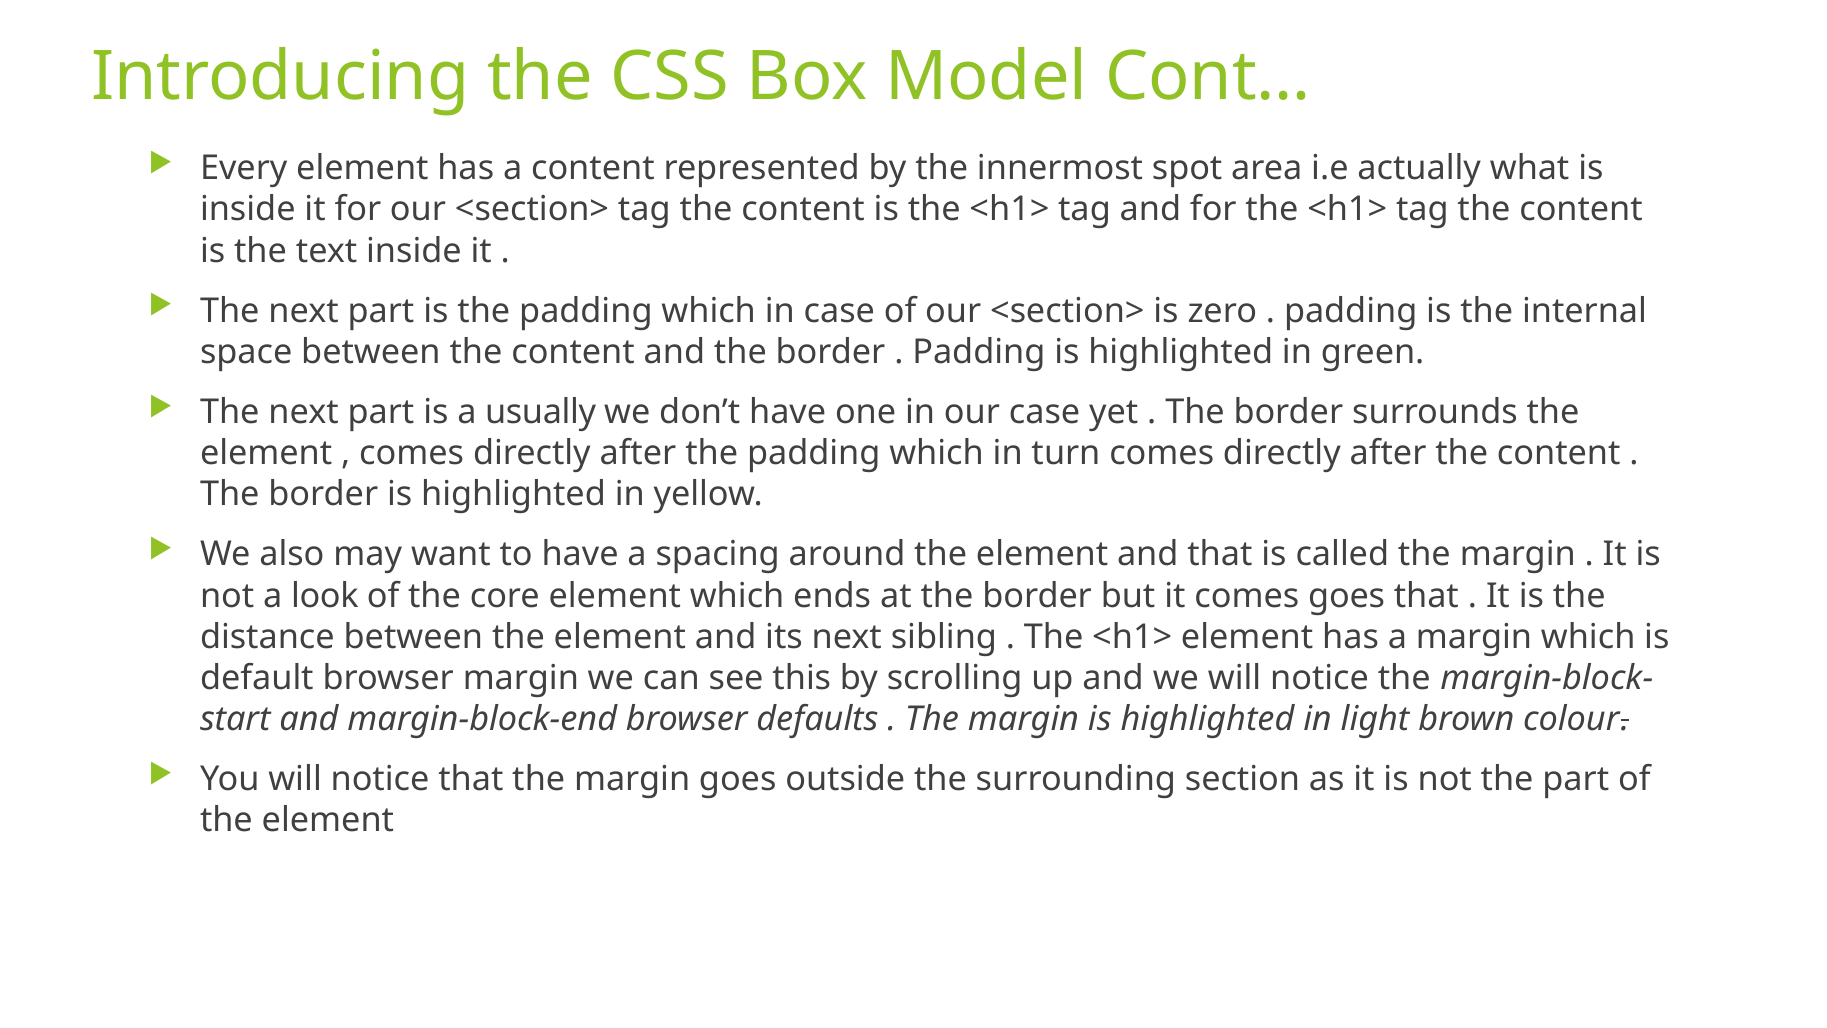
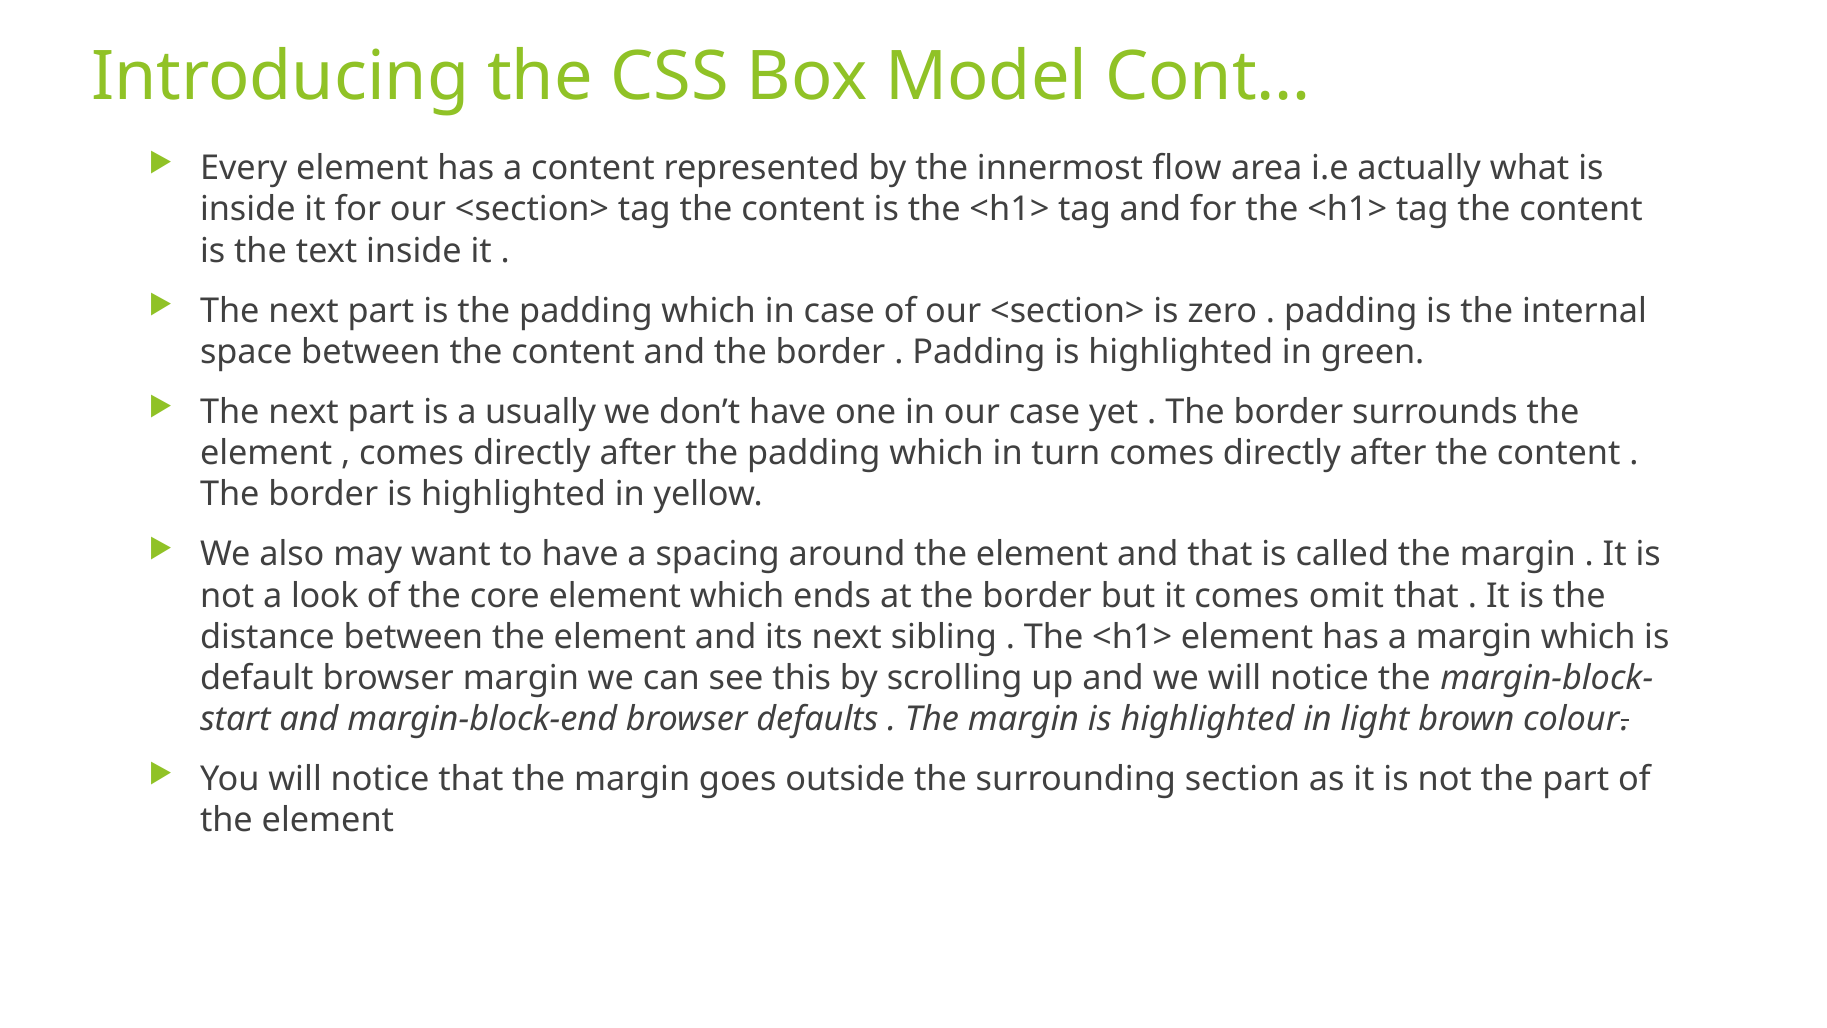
spot: spot -> flow (1187, 168)
comes goes: goes -> omit (1346, 596)
